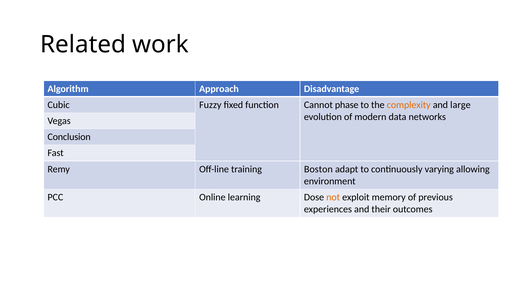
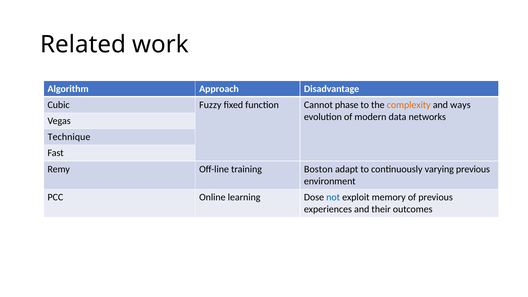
large: large -> ways (460, 105)
Conclusion: Conclusion -> Technique (69, 137)
varying allowing: allowing -> previous (473, 169)
not colour: orange -> blue (333, 197)
